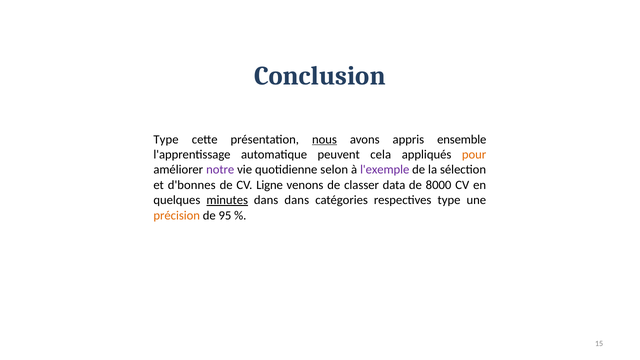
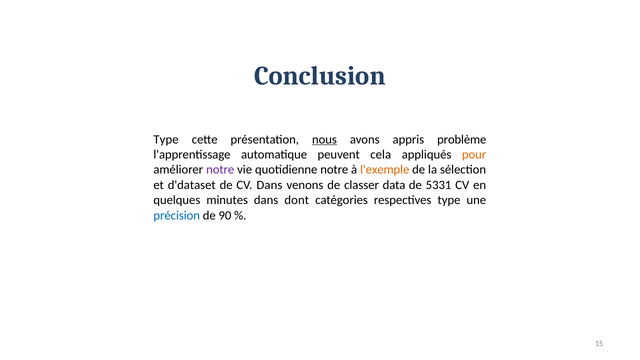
ensemble: ensemble -> problème (462, 139)
quotidienne selon: selon -> notre (334, 170)
l'exemple colour: purple -> orange (385, 170)
d'bonnes: d'bonnes -> d'dataset (192, 185)
CV Ligne: Ligne -> Dans (269, 185)
8000: 8000 -> 5331 (439, 185)
minutes underline: present -> none (227, 200)
dans dans: dans -> dont (297, 200)
précision colour: orange -> blue (177, 215)
95: 95 -> 90 (225, 215)
